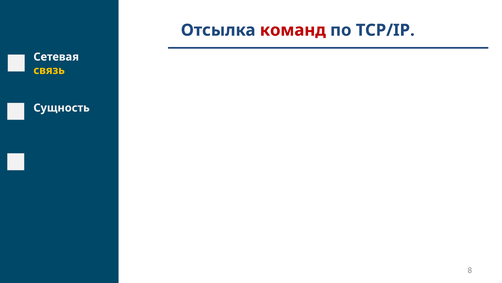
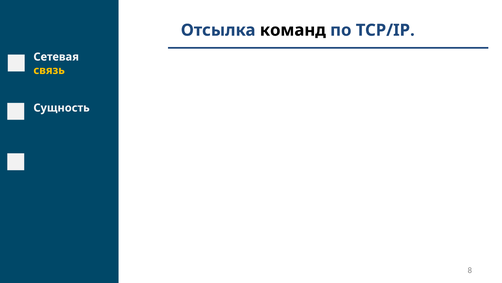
команд colour: red -> black (293, 30)
